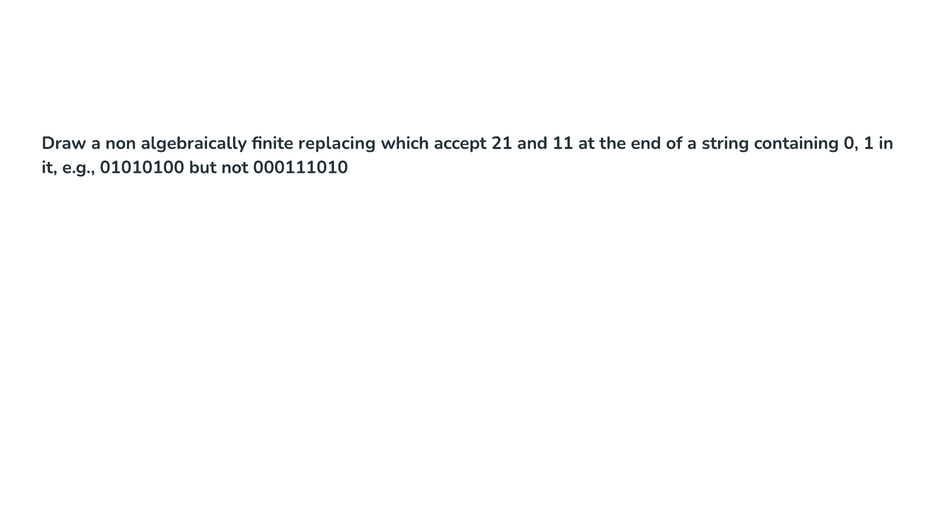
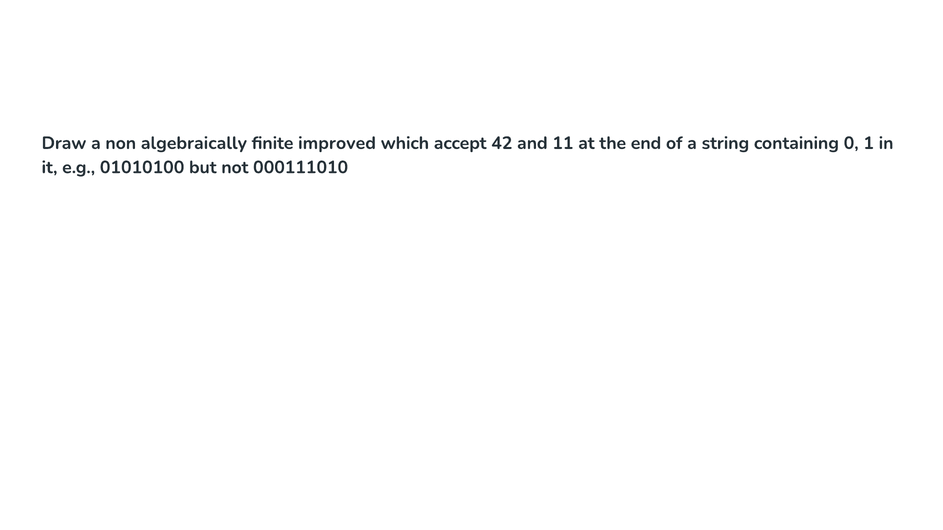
replacing: replacing -> improved (337, 143)
21: 21 -> 42 (502, 143)
